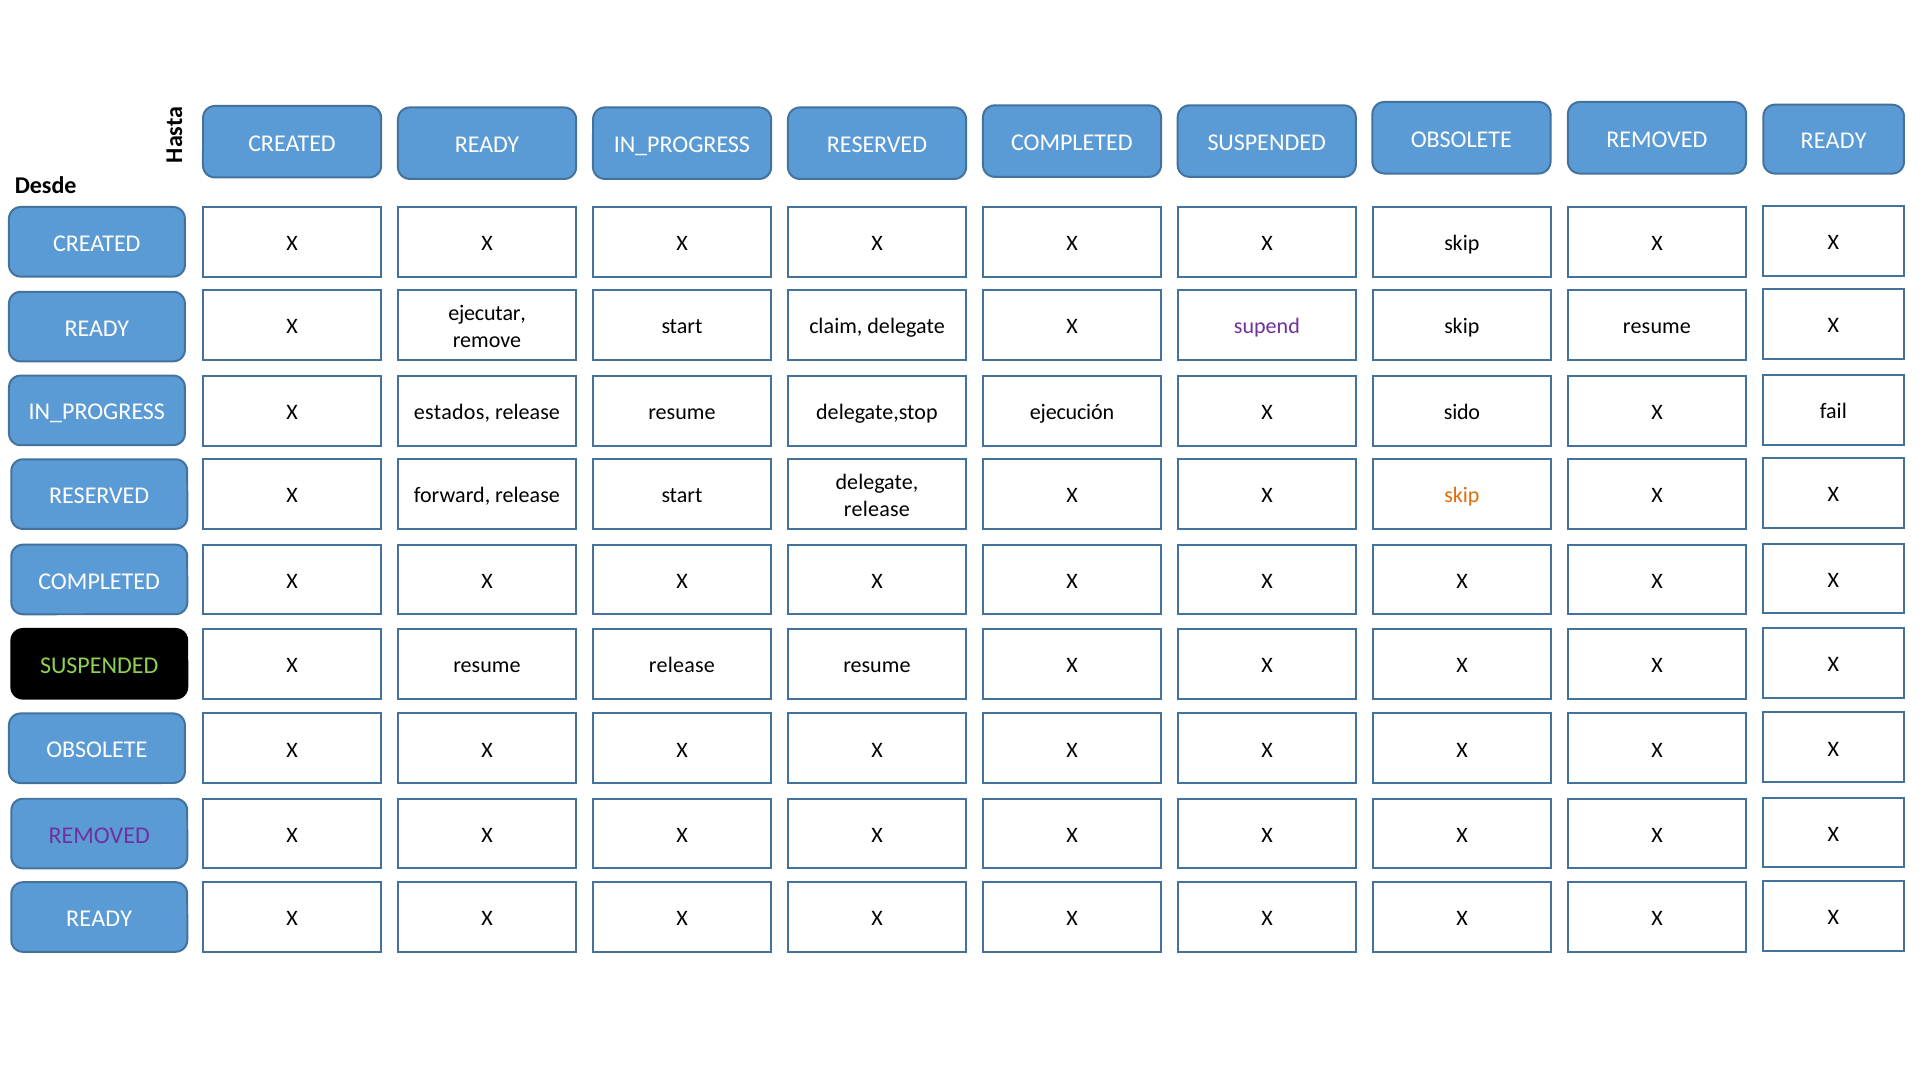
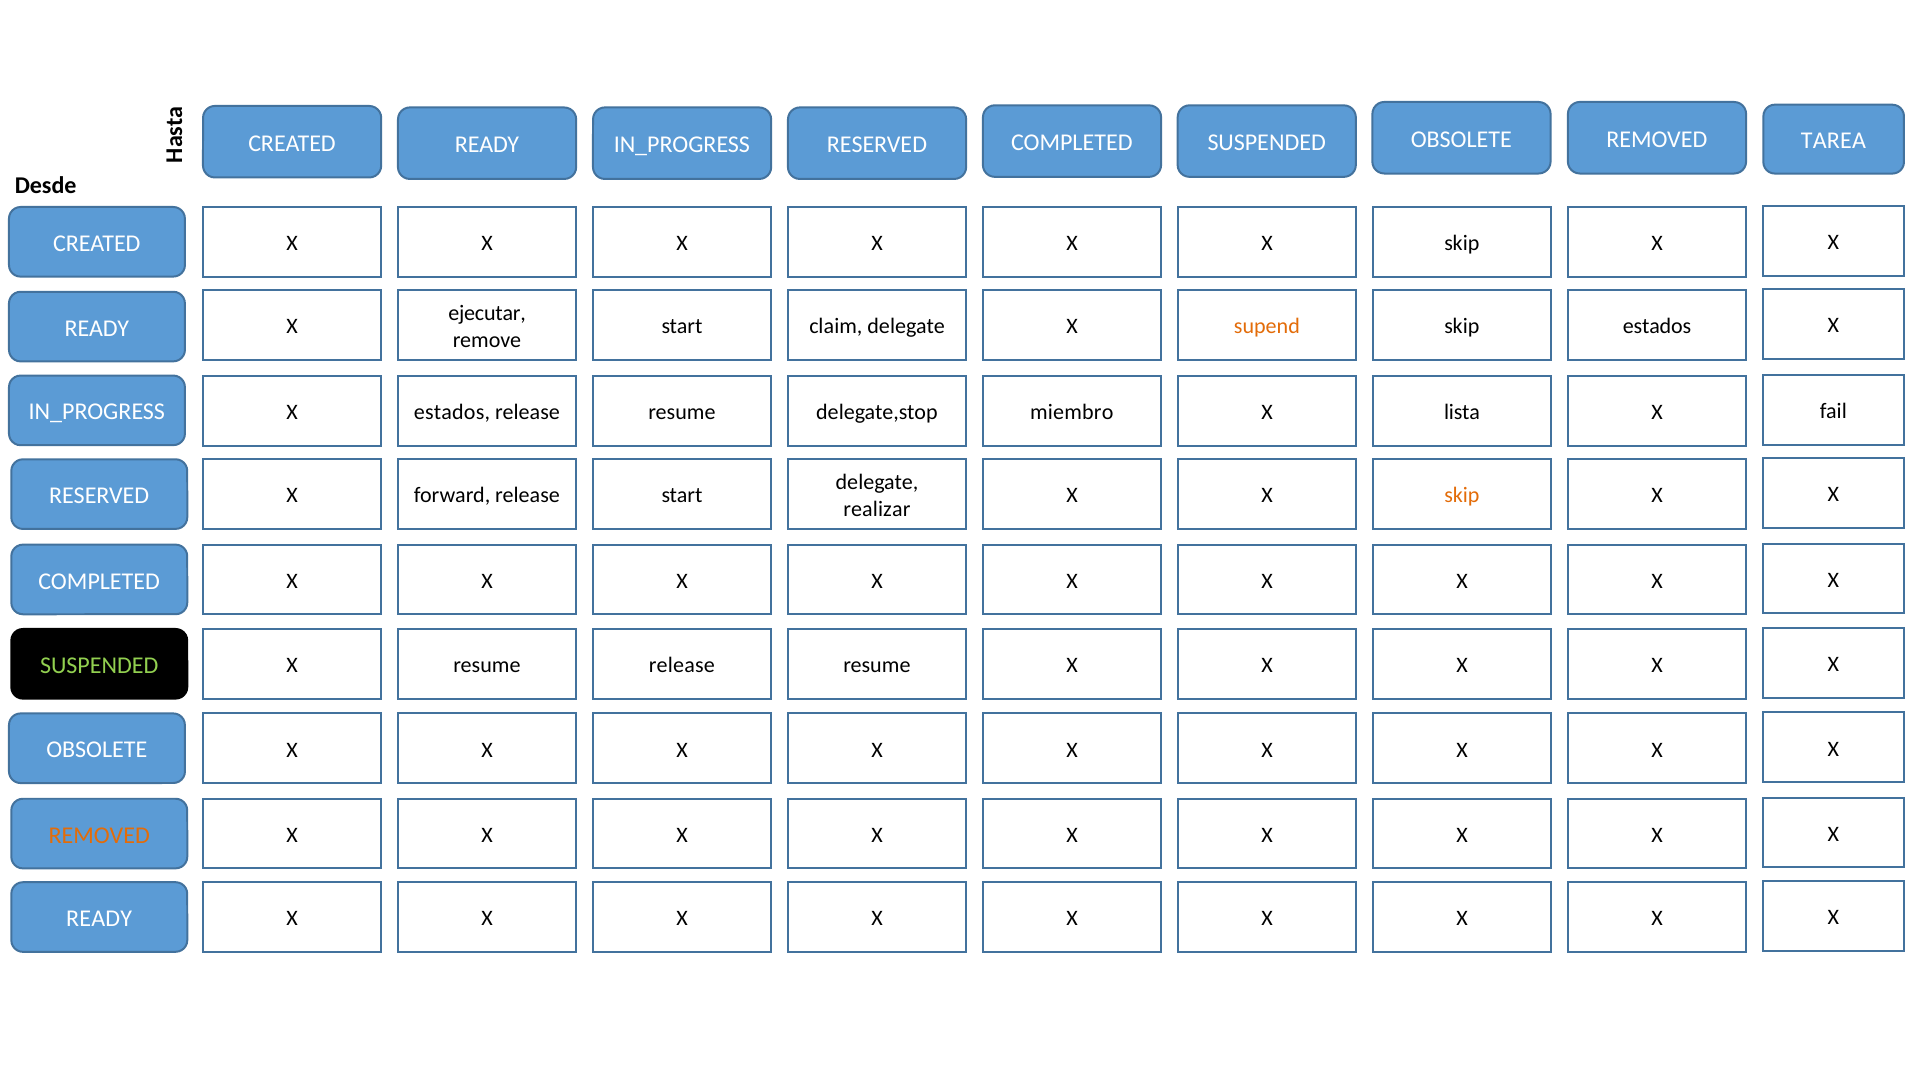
READY: READY -> TAREA (1833, 141)
supend colour: purple -> orange (1267, 327)
skip resume: resume -> estados (1657, 327)
ejecución: ejecución -> miembro (1072, 413)
sido: sido -> lista (1462, 413)
release: release -> realizar (877, 509)
REMOVED colour: purple -> orange (99, 835)
